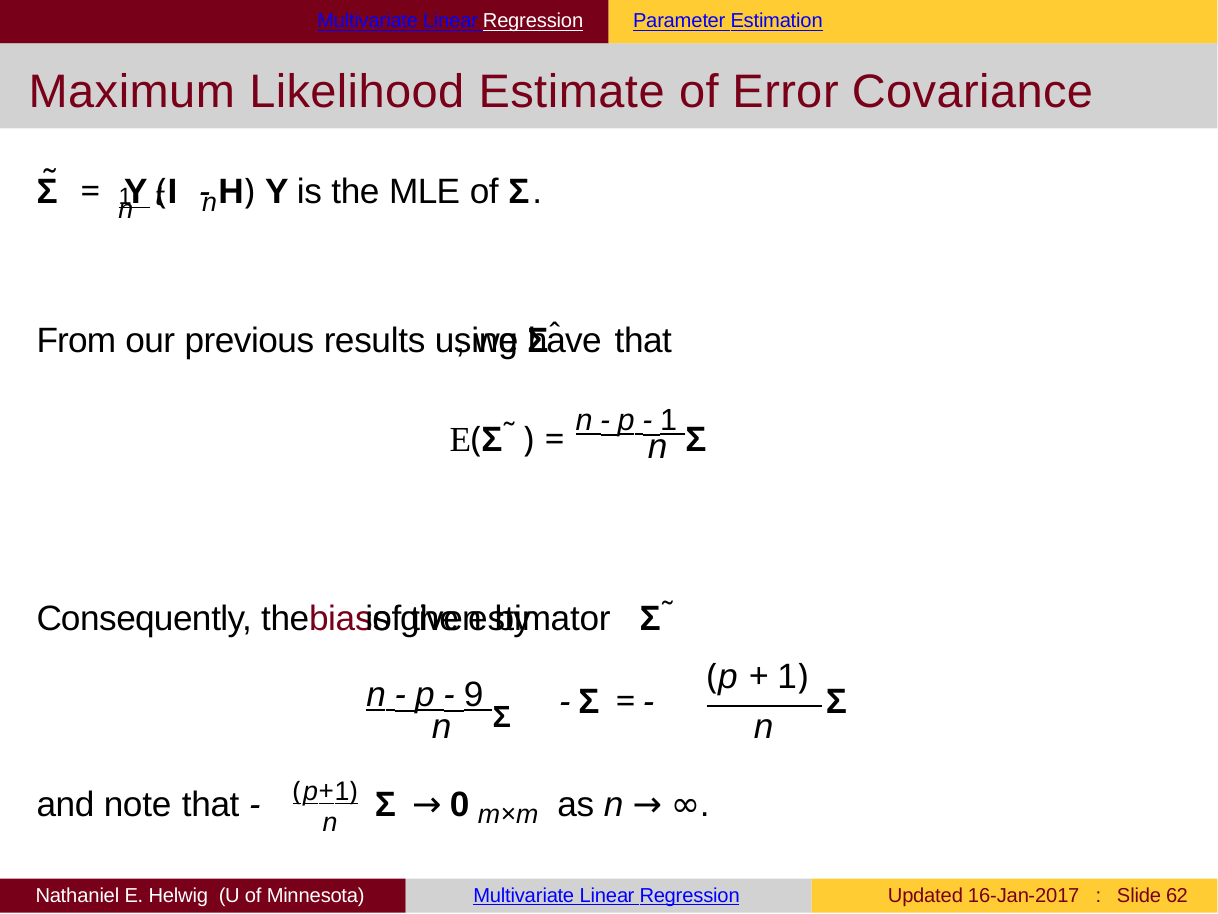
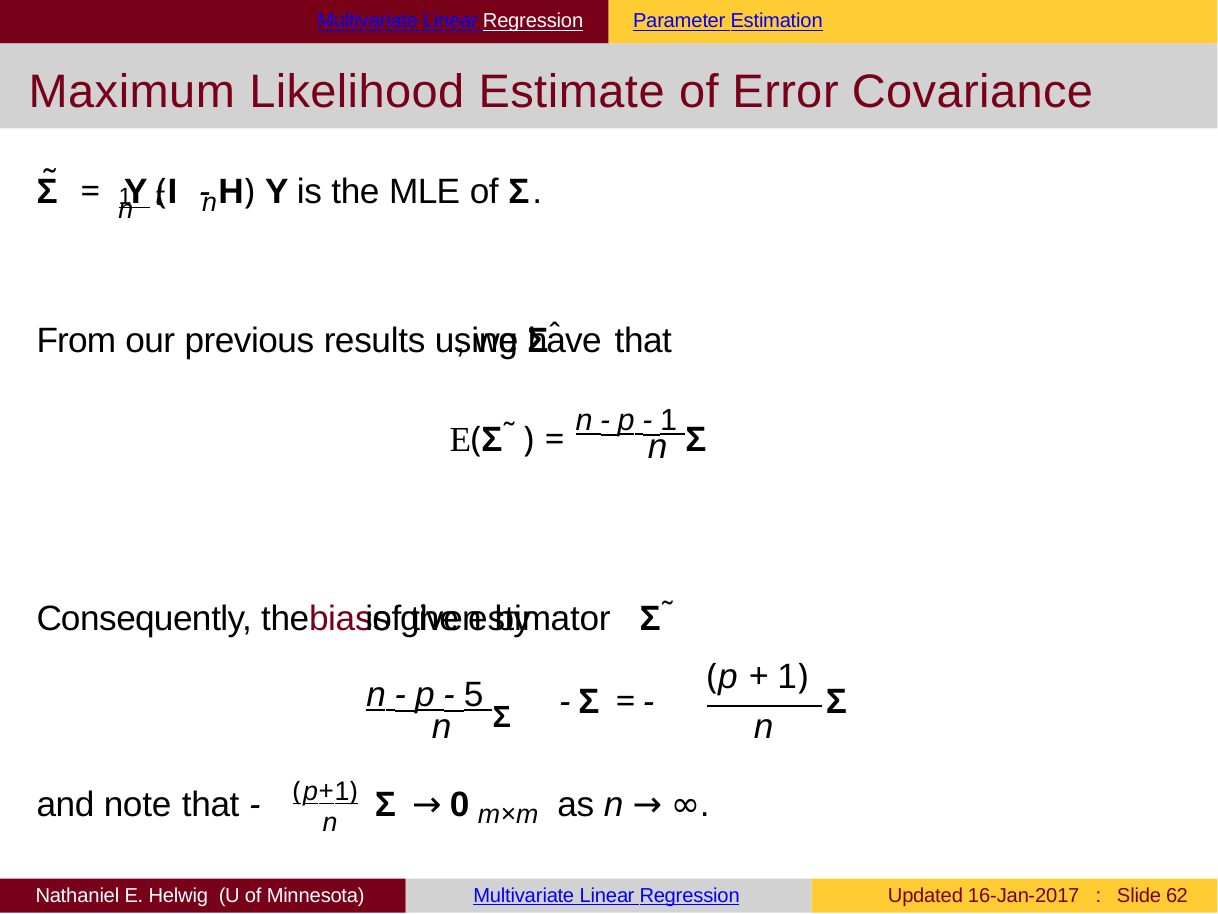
9: 9 -> 5 (474, 695)
